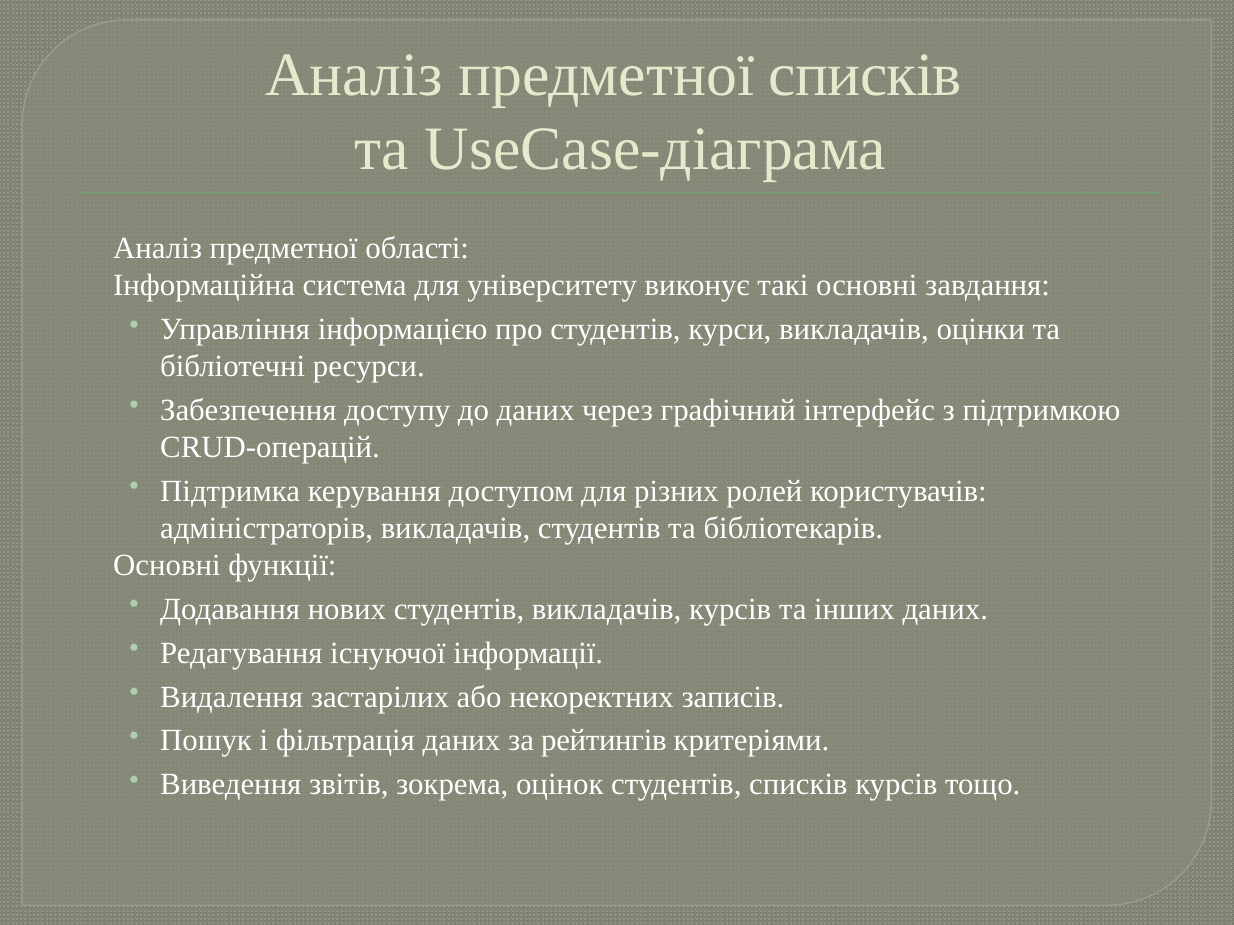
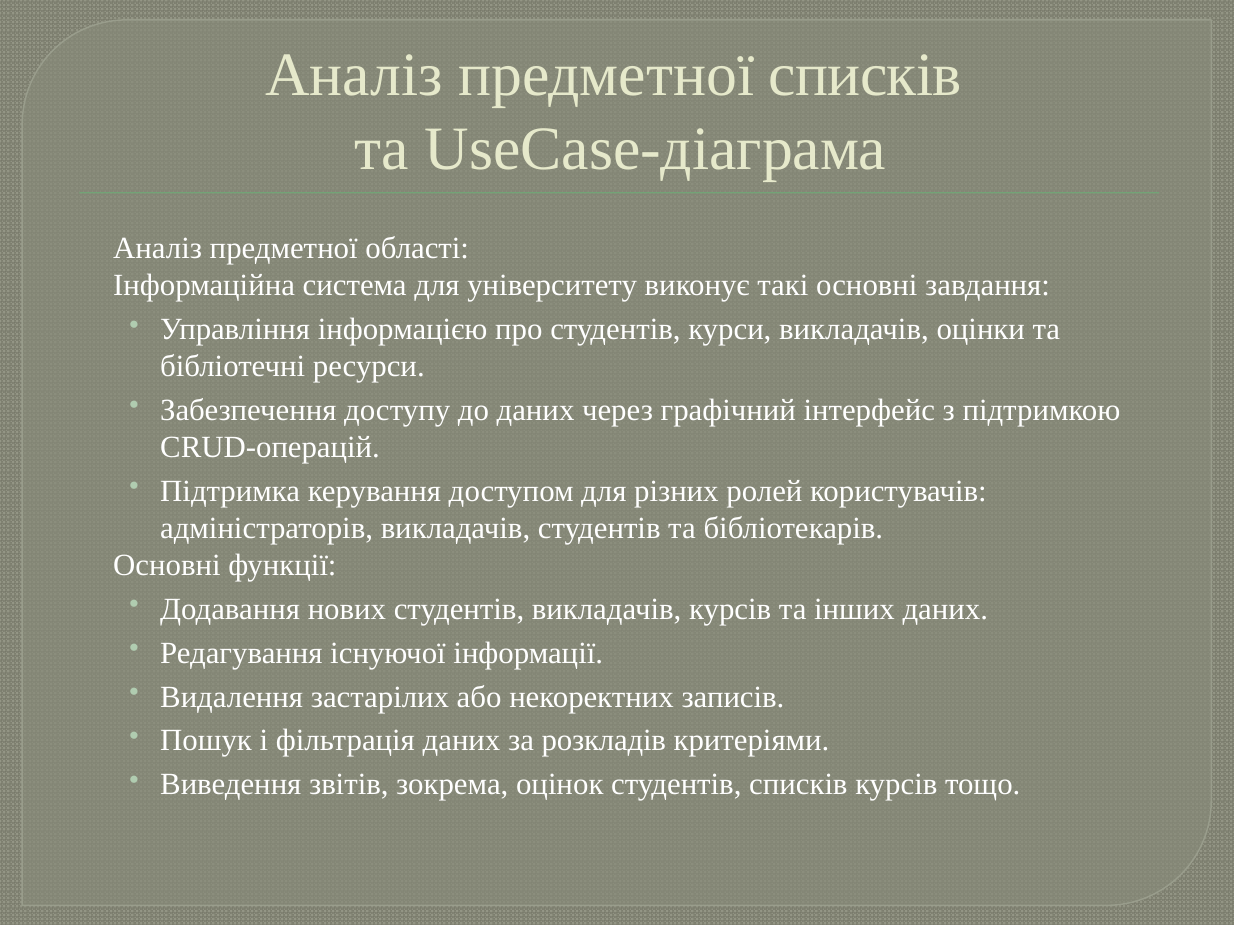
рейтингів: рейтингів -> розкладів (604, 741)
